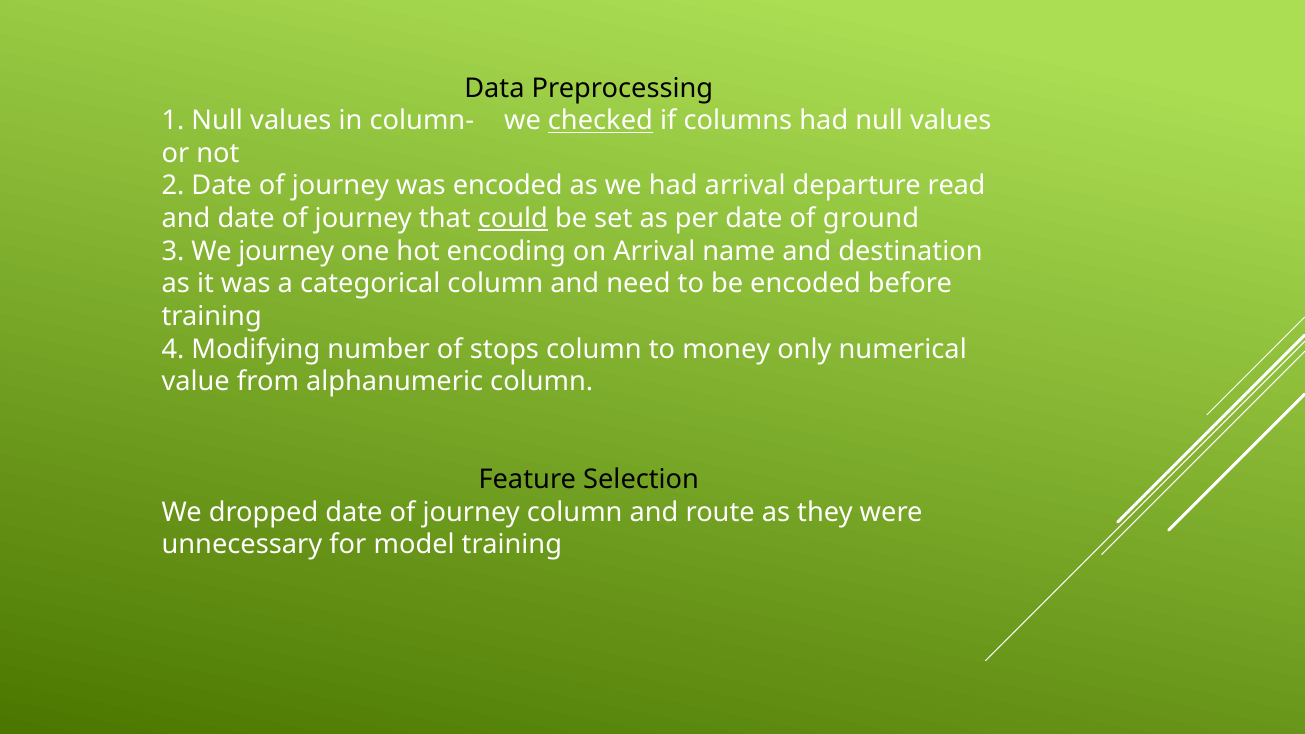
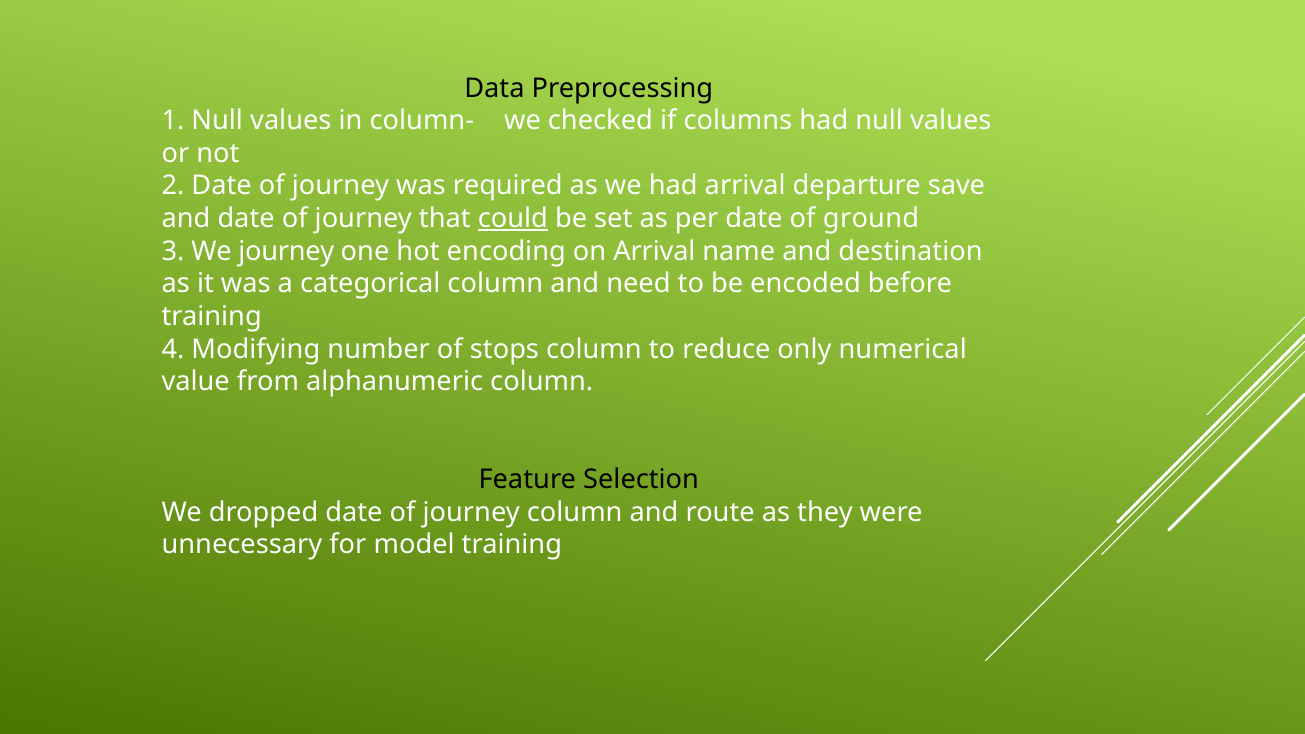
checked underline: present -> none (600, 121)
was encoded: encoded -> required (508, 186)
read: read -> save (956, 186)
money: money -> reduce (726, 349)
